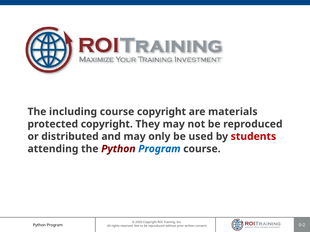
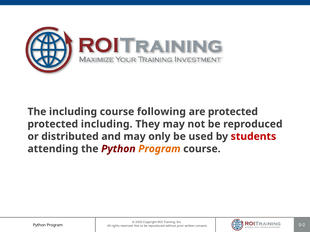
course copyright: copyright -> following (161, 112)
are materials: materials -> protected (233, 112)
protected copyright: copyright -> including (107, 124)
Program colour: blue -> orange (159, 149)
